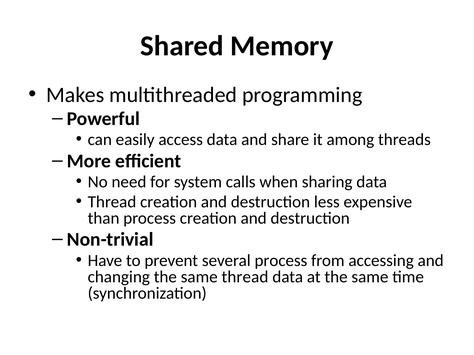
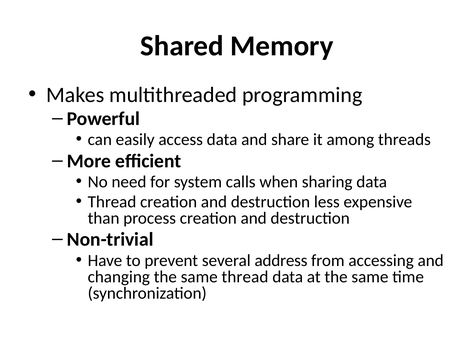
several process: process -> address (281, 261)
